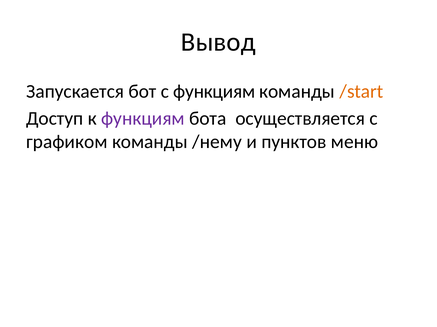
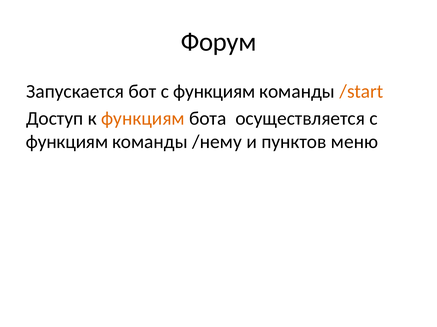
Вывод: Вывод -> Форум (219, 42)
функциям colour: purple -> orange (143, 119)
графиком: графиком -> функциям (67, 142)
